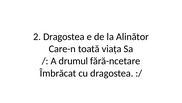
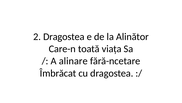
drumul: drumul -> alinare (73, 61)
